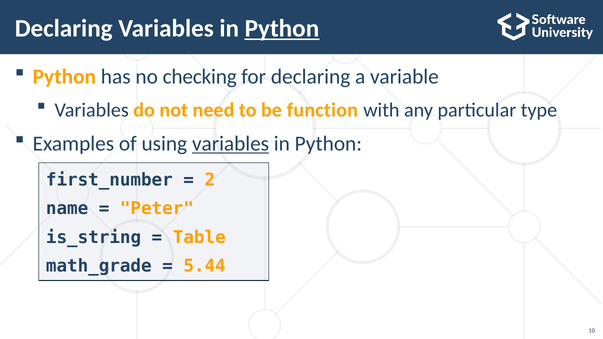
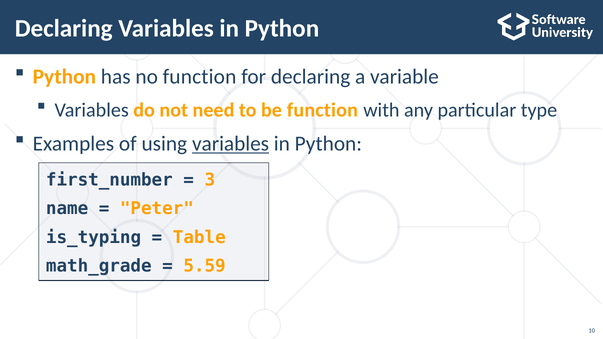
Python underline: present -> none (282, 29)
no checking: checking -> function (200, 77)
2: 2 -> 3 (210, 180)
is_string: is_string -> is_typing (94, 237)
5.44: 5.44 -> 5.59 (205, 266)
